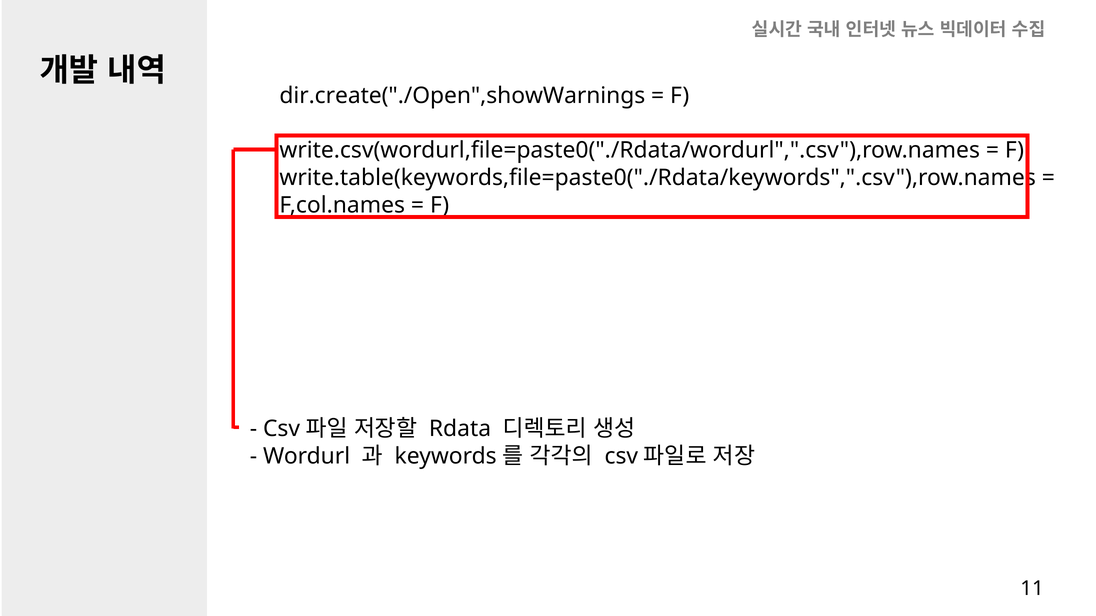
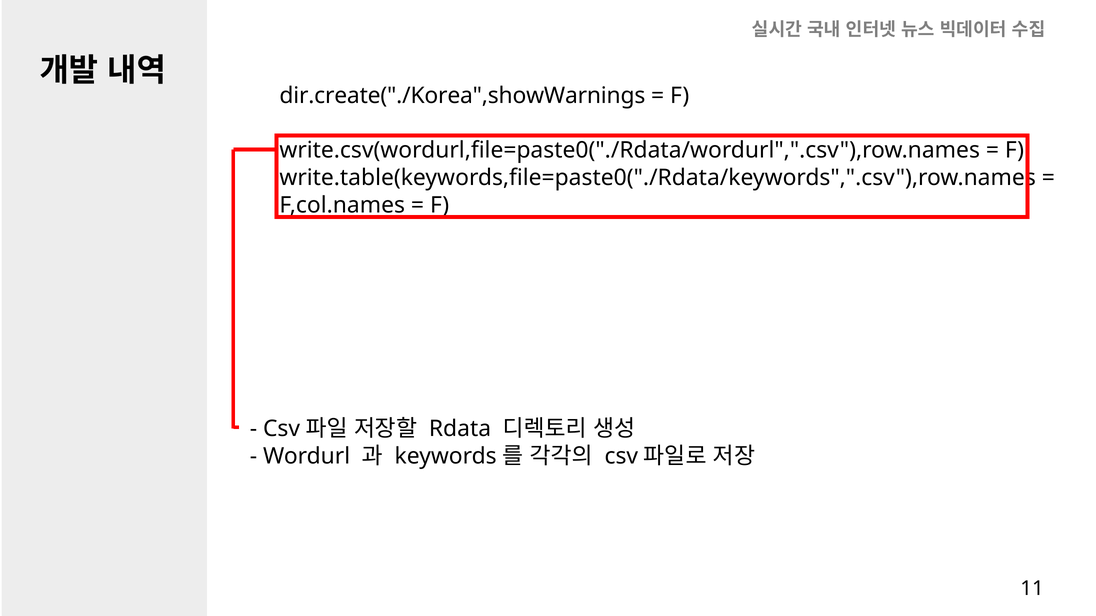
dir.create("./Open",showWarnings: dir.create("./Open",showWarnings -> dir.create("./Korea",showWarnings (462, 96)
